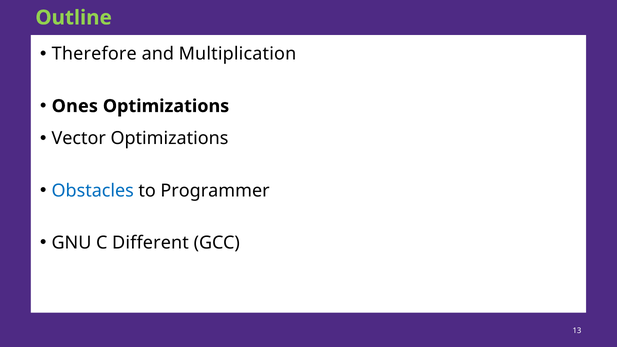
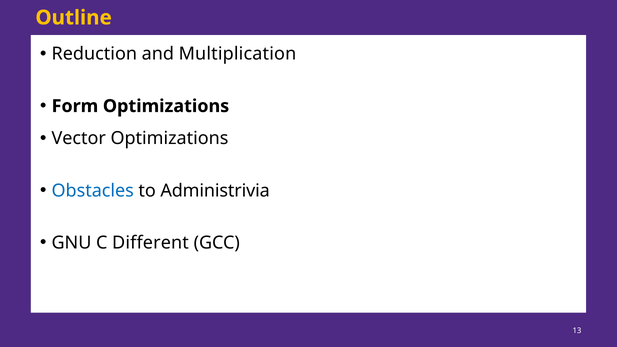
Outline colour: light green -> yellow (74, 18)
Therefore: Therefore -> Reduction (94, 54)
Ones: Ones -> Form (75, 106)
Programmer: Programmer -> Administrivia (215, 191)
